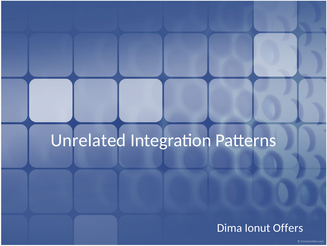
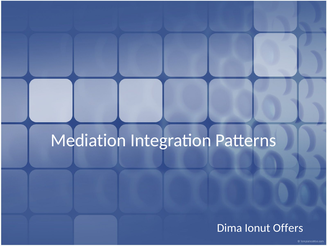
Unrelated: Unrelated -> Mediation (88, 140)
